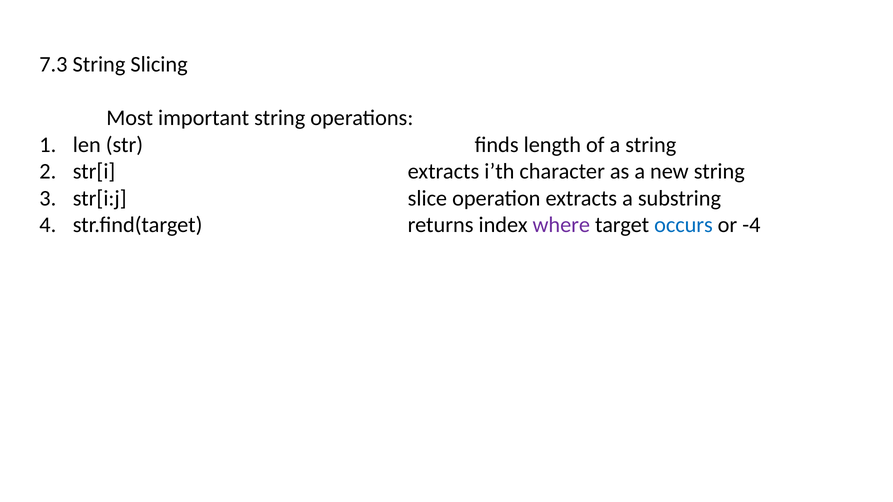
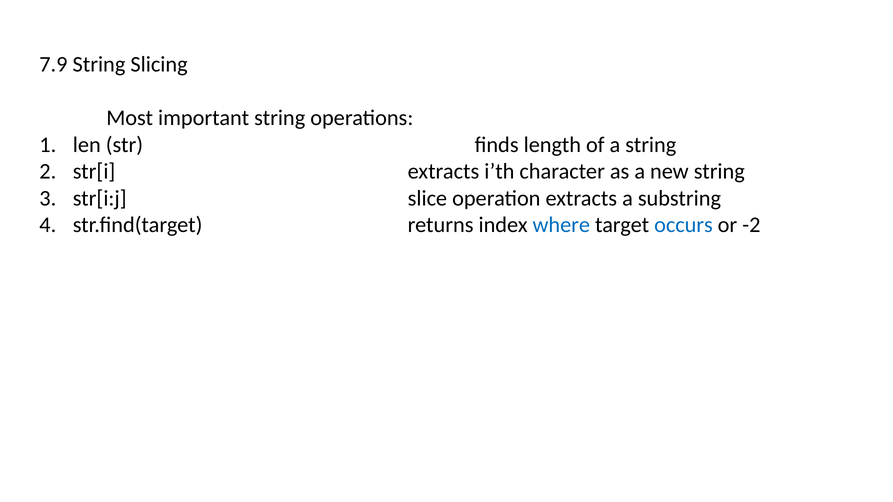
7.3: 7.3 -> 7.9 (53, 64)
where colour: purple -> blue (561, 225)
-4: -4 -> -2 (751, 225)
